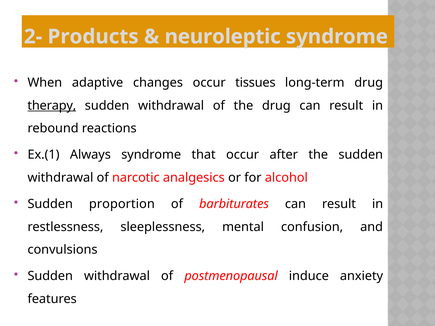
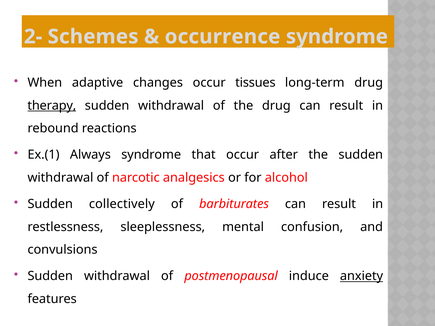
Products: Products -> Schemes (93, 37)
neuroleptic: neuroleptic -> occurrence (223, 37)
proportion: proportion -> collectively (122, 204)
anxiety underline: none -> present (362, 276)
